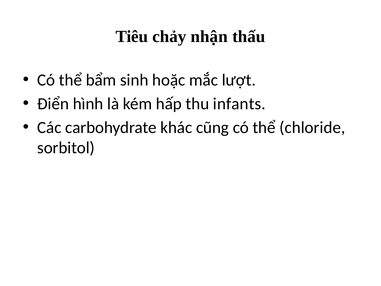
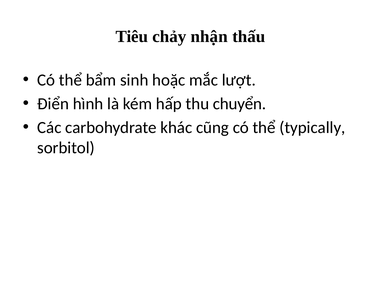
infants: infants -> chuyển (239, 104)
chloride: chloride -> typically (312, 127)
